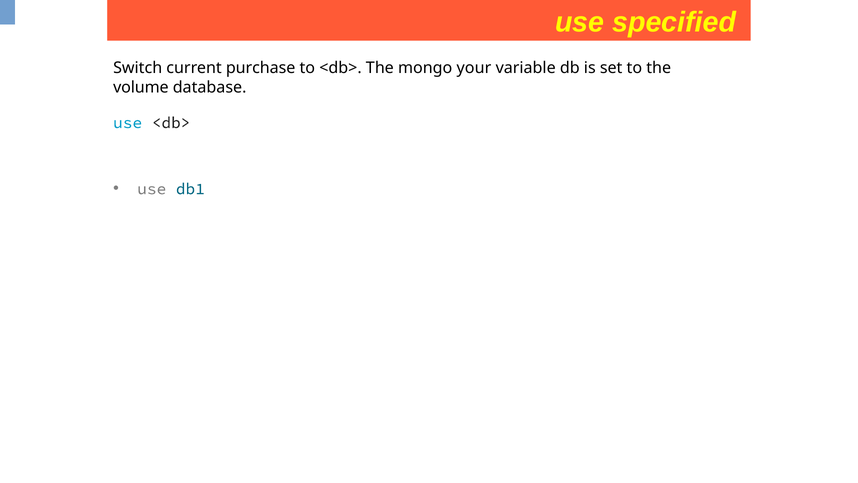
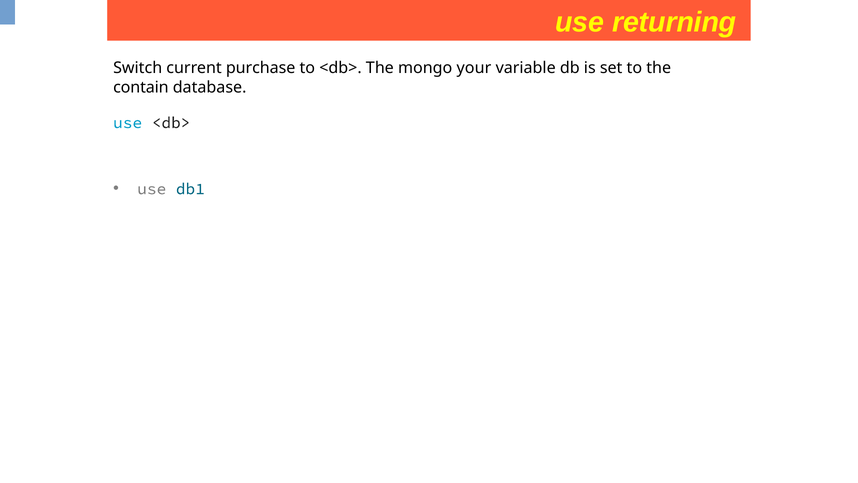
specified: specified -> returning (674, 22)
volume: volume -> contain (141, 87)
